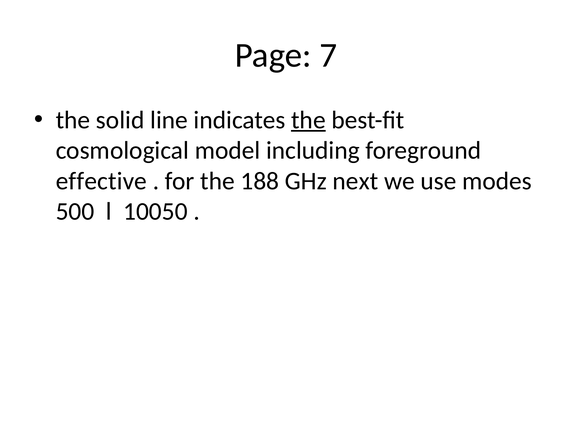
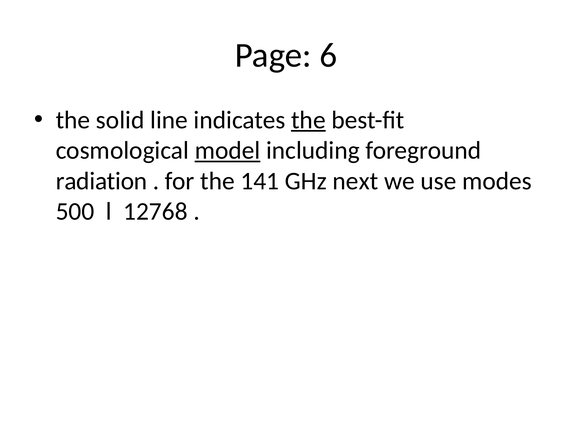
7: 7 -> 6 (328, 55)
model underline: none -> present (228, 151)
effective: effective -> radiation (102, 181)
188: 188 -> 141 (260, 181)
10050: 10050 -> 12768 (155, 212)
